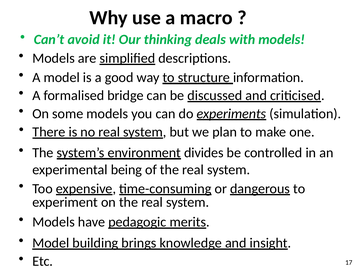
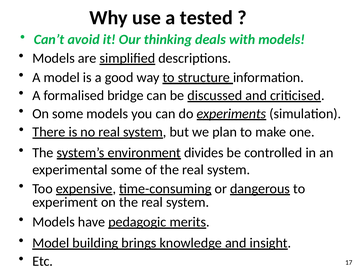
macro: macro -> tested (206, 18)
experimental being: being -> some (126, 170)
